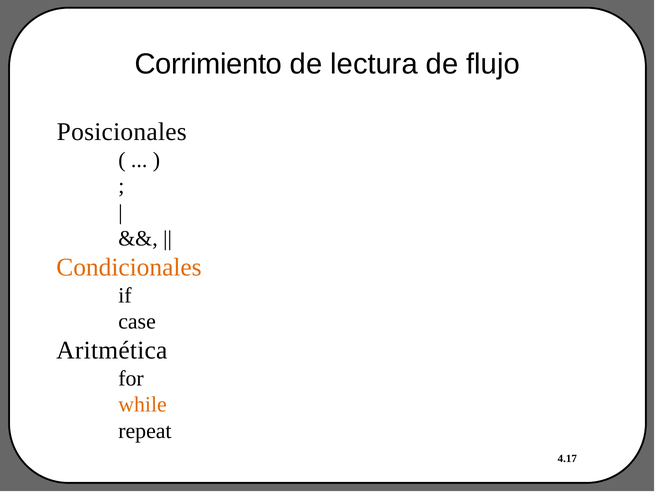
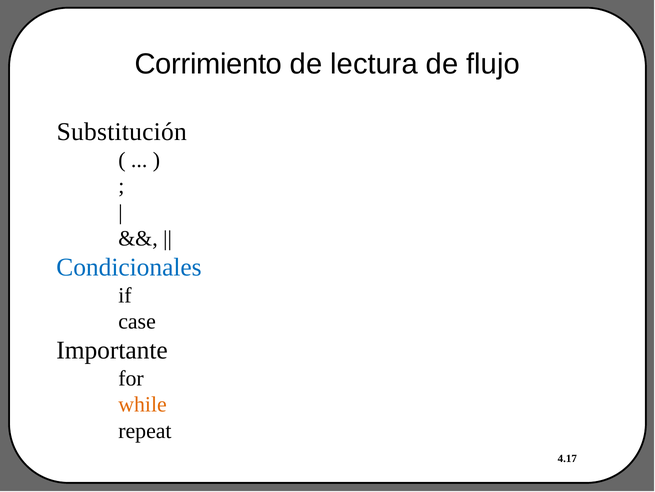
Posicionales: Posicionales -> Substitución (122, 131)
Condicionales colour: orange -> blue (129, 267)
Aritmética: Aritmética -> Importante (112, 350)
